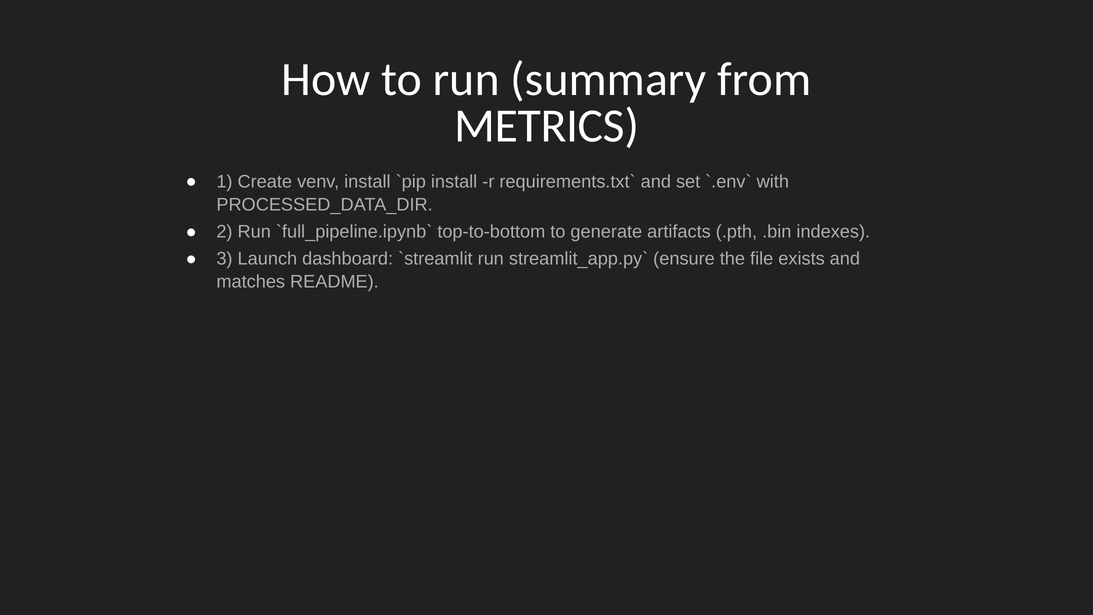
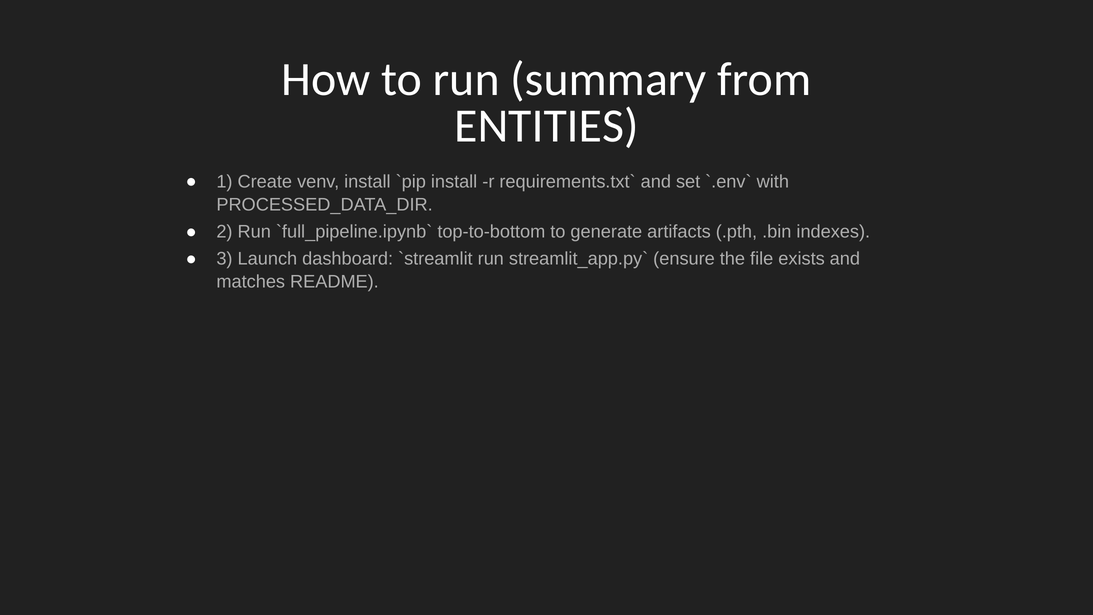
METRICS: METRICS -> ENTITIES (546, 126)
